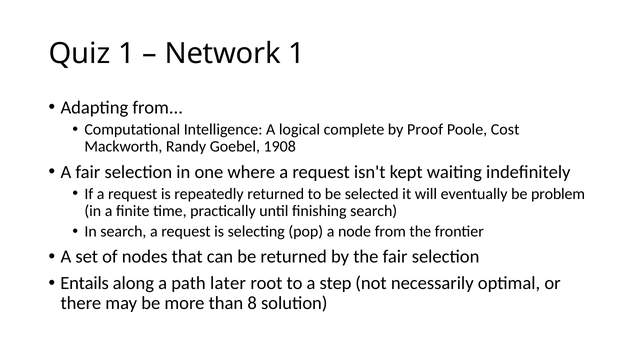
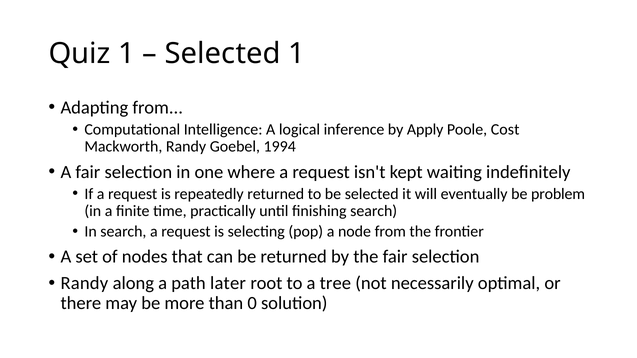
Network: Network -> Selected (223, 54)
complete: complete -> inference (354, 130)
Proof: Proof -> Apply (425, 130)
1908: 1908 -> 1994 (280, 147)
Entails: Entails -> Randy (84, 284)
step: step -> tree (335, 284)
8: 8 -> 0 (252, 304)
